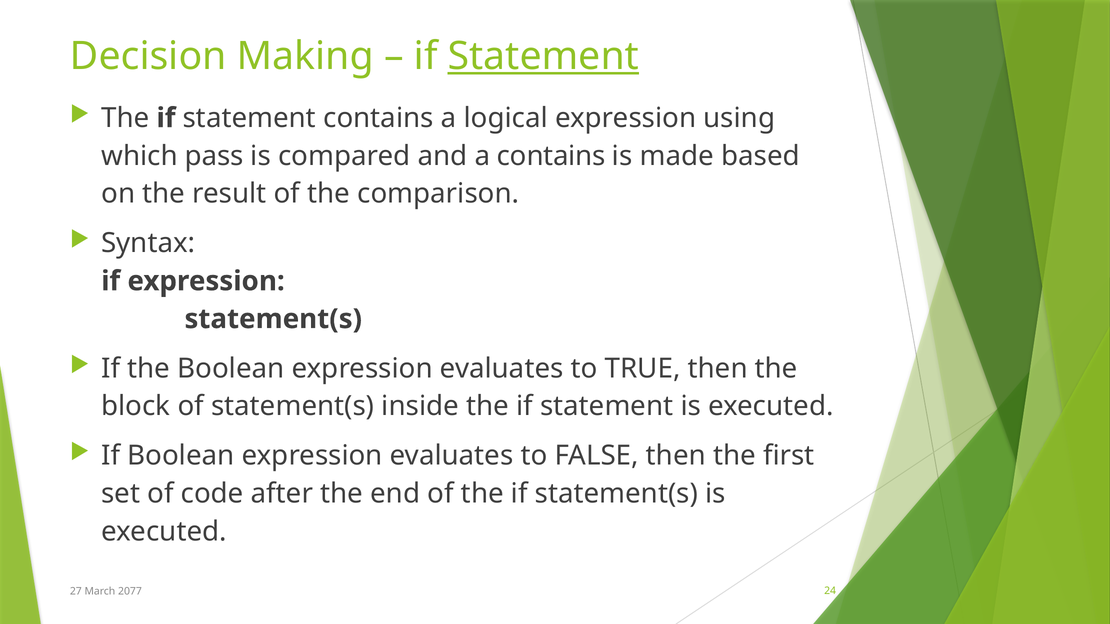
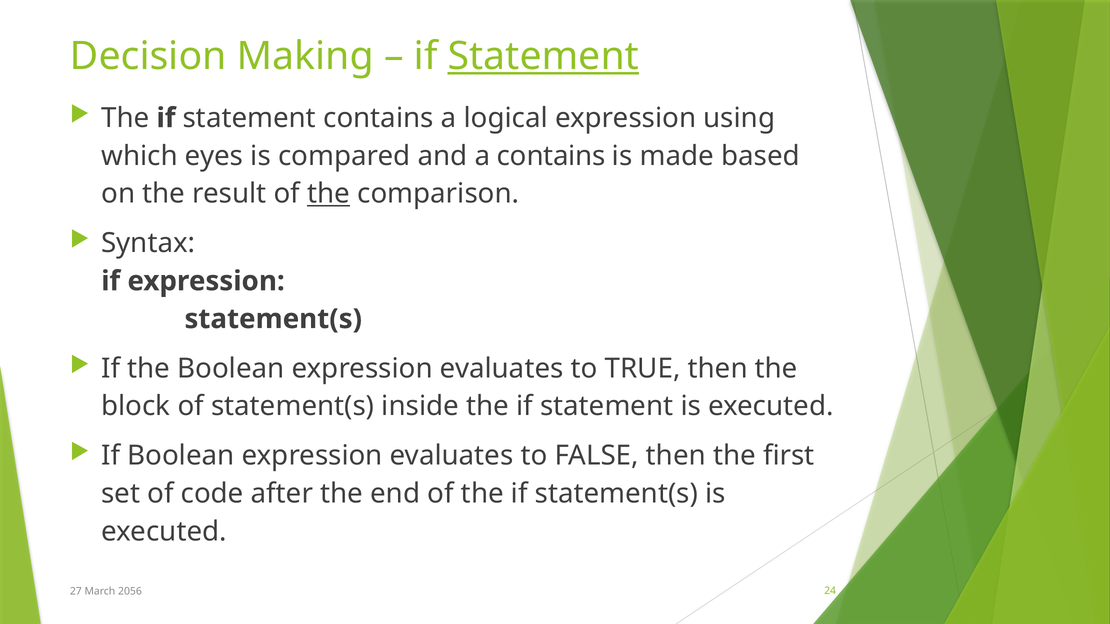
pass: pass -> eyes (214, 156)
the underline: none -> present (329, 194)
2077: 2077 -> 2056 (130, 592)
